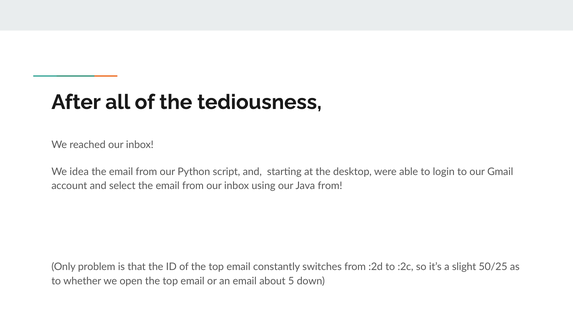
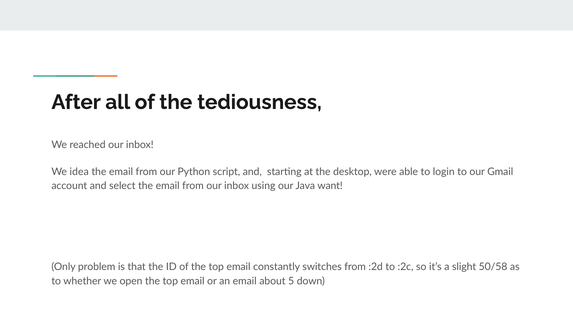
Java from: from -> want (330, 186)
50/25: 50/25 -> 50/58 (493, 267)
